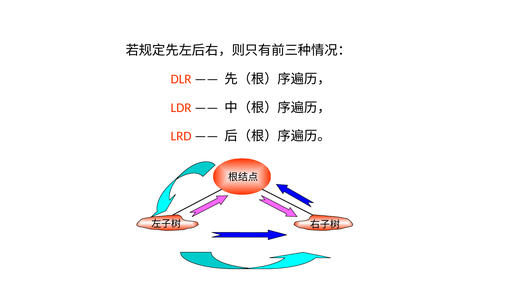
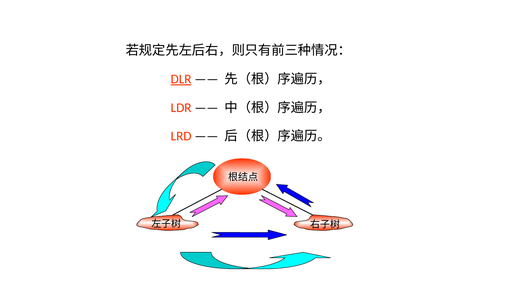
DLR underline: none -> present (181, 79)
